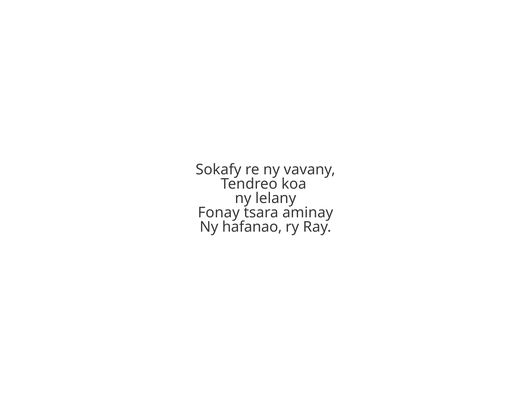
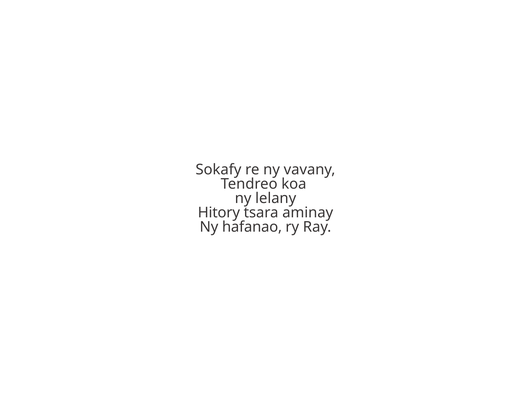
Fonay: Fonay -> Hitory (219, 213)
